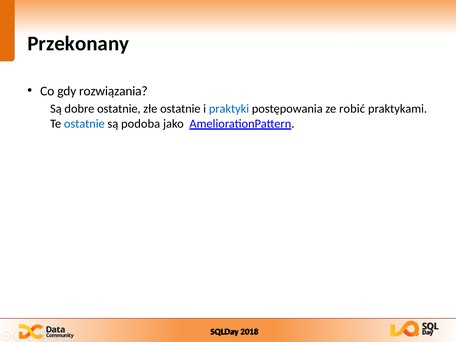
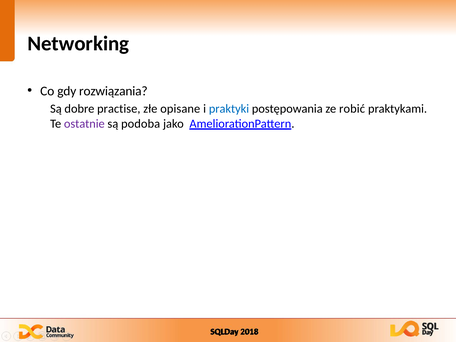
Przekonany: Przekonany -> Networking (78, 44)
dobre ostatnie: ostatnie -> practise (119, 109)
złe ostatnie: ostatnie -> opisane (180, 109)
ostatnie colour: blue -> purple (84, 124)
